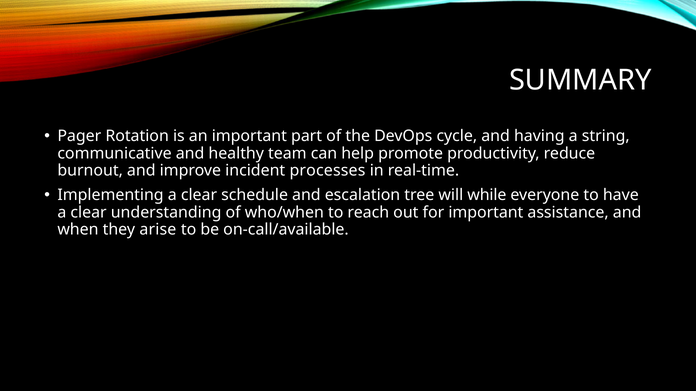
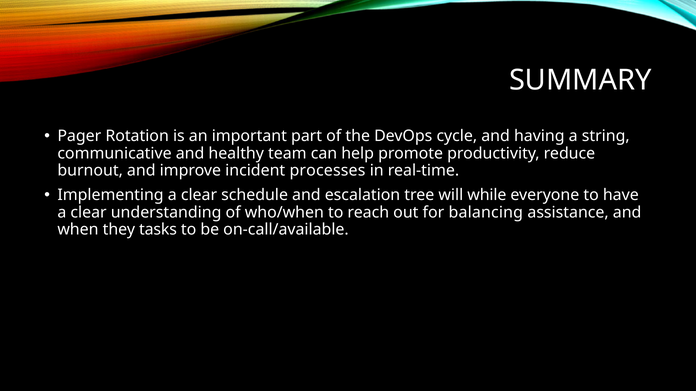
for important: important -> balancing (486, 213)
arise: arise -> tasks (158, 230)
